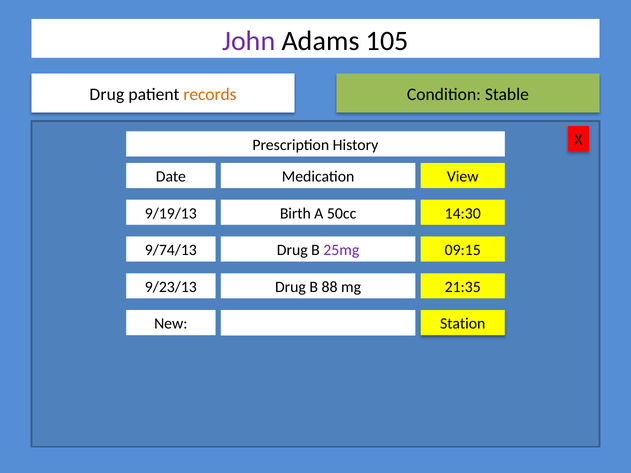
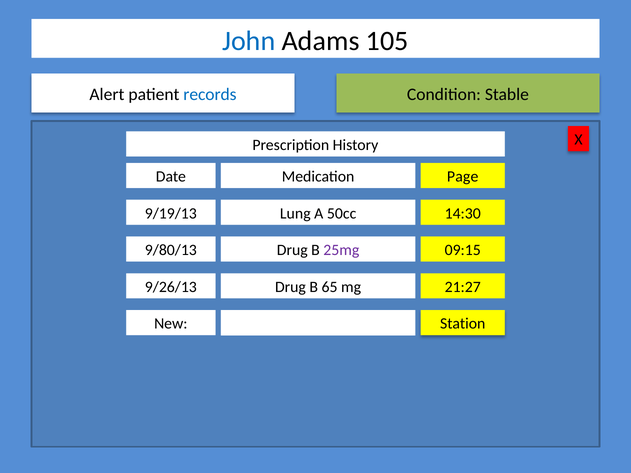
John colour: purple -> blue (249, 41)
Drug: Drug -> Alert (107, 94)
records colour: orange -> blue (210, 94)
View: View -> Page (463, 177)
9/19/13 Birth: Birth -> Lung (295, 213)
9/74/13: 9/74/13 -> 9/80/13 (171, 250)
9/23/13: 9/23/13 -> 9/26/13 (171, 287)
88: 88 -> 65 (330, 287)
21:35: 21:35 -> 21:27 (463, 287)
